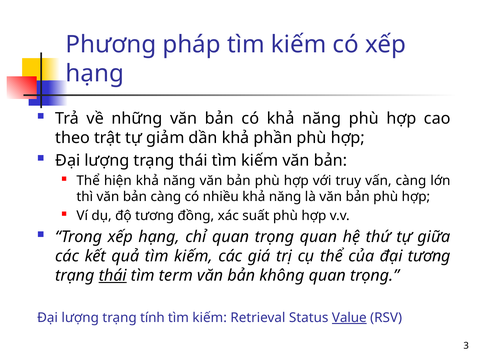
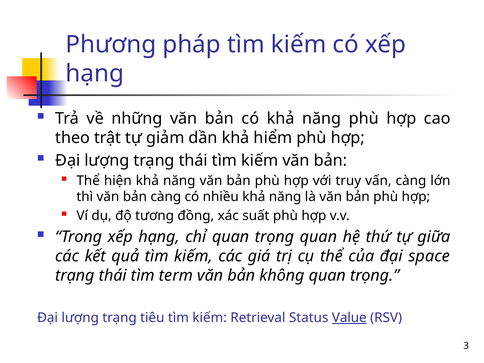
phần: phần -> hiểm (273, 138)
đại tương: tương -> space (429, 256)
thái underline: present -> none (113, 275)
tính: tính -> tiêu (152, 318)
